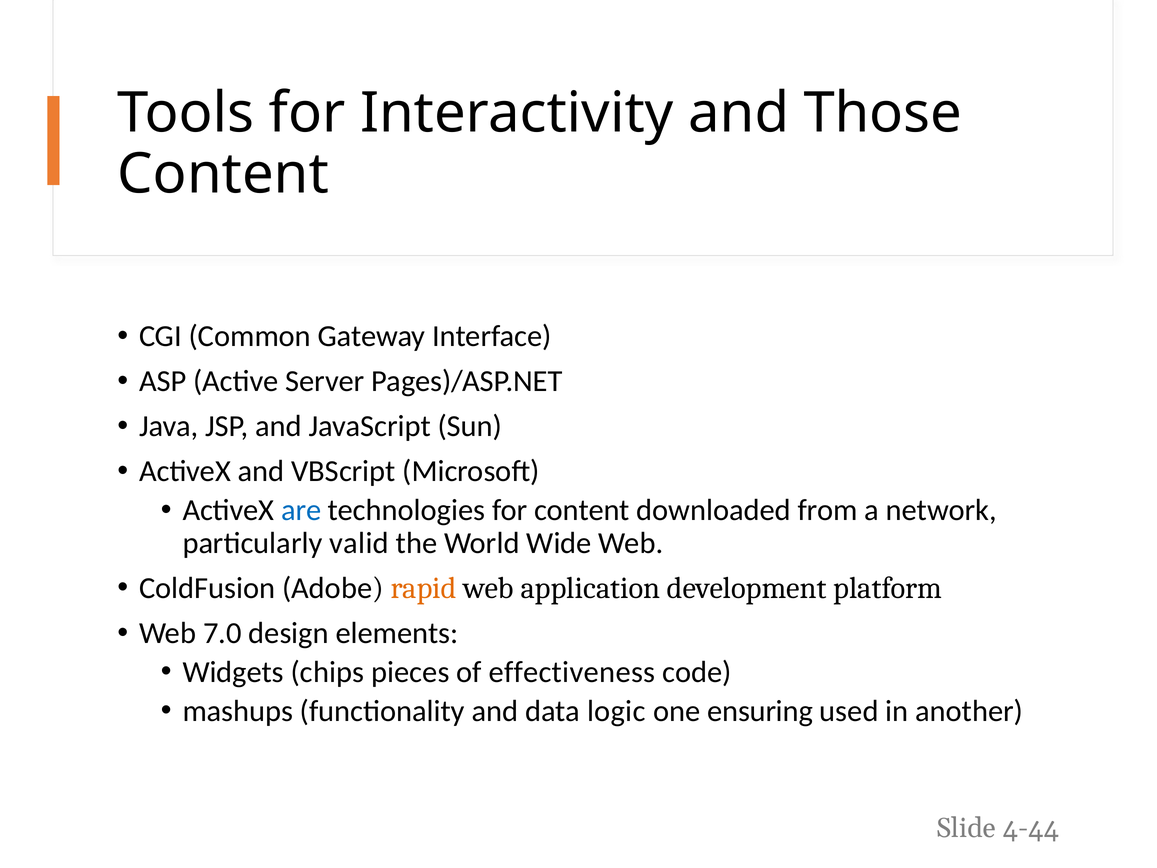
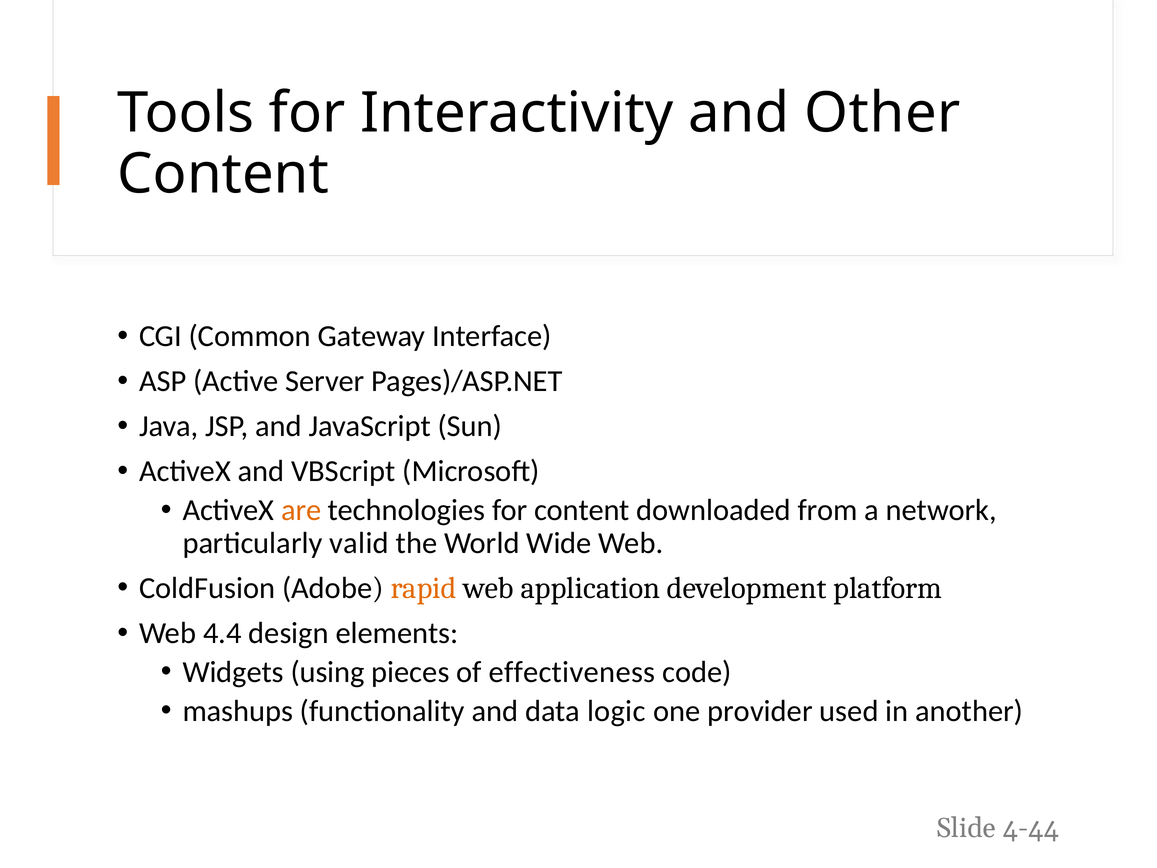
Those: Those -> Other (882, 113)
are colour: blue -> orange (301, 510)
7.0: 7.0 -> 4.4 (222, 633)
chips: chips -> using (328, 672)
ensuring: ensuring -> provider (760, 711)
